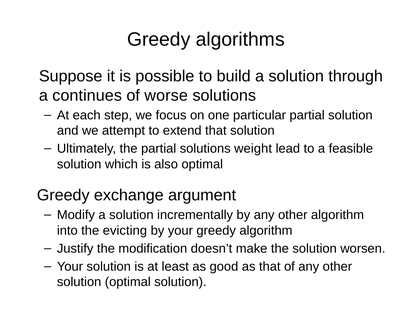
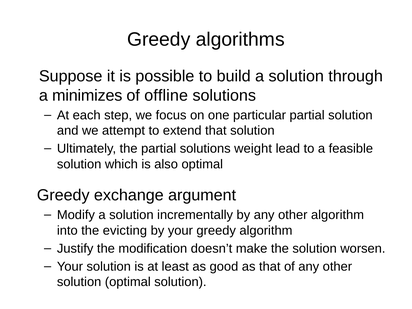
continues: continues -> minimizes (87, 95)
worse: worse -> offline (166, 95)
